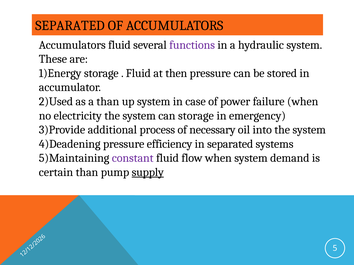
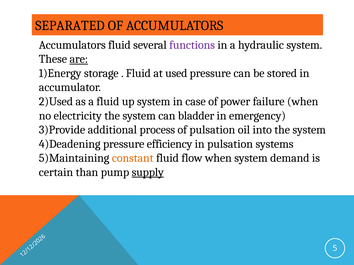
are underline: none -> present (79, 59)
then: then -> used (176, 73)
a than: than -> fluid (108, 102)
can storage: storage -> bladder (196, 116)
of necessary: necessary -> pulsation (212, 130)
in separated: separated -> pulsation (230, 144)
constant colour: purple -> orange (133, 158)
